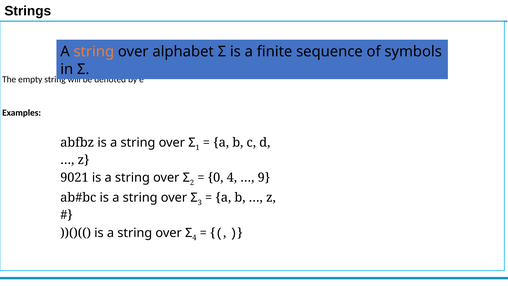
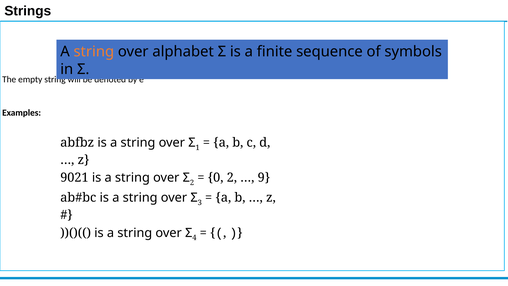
0 4: 4 -> 2 (232, 178)
